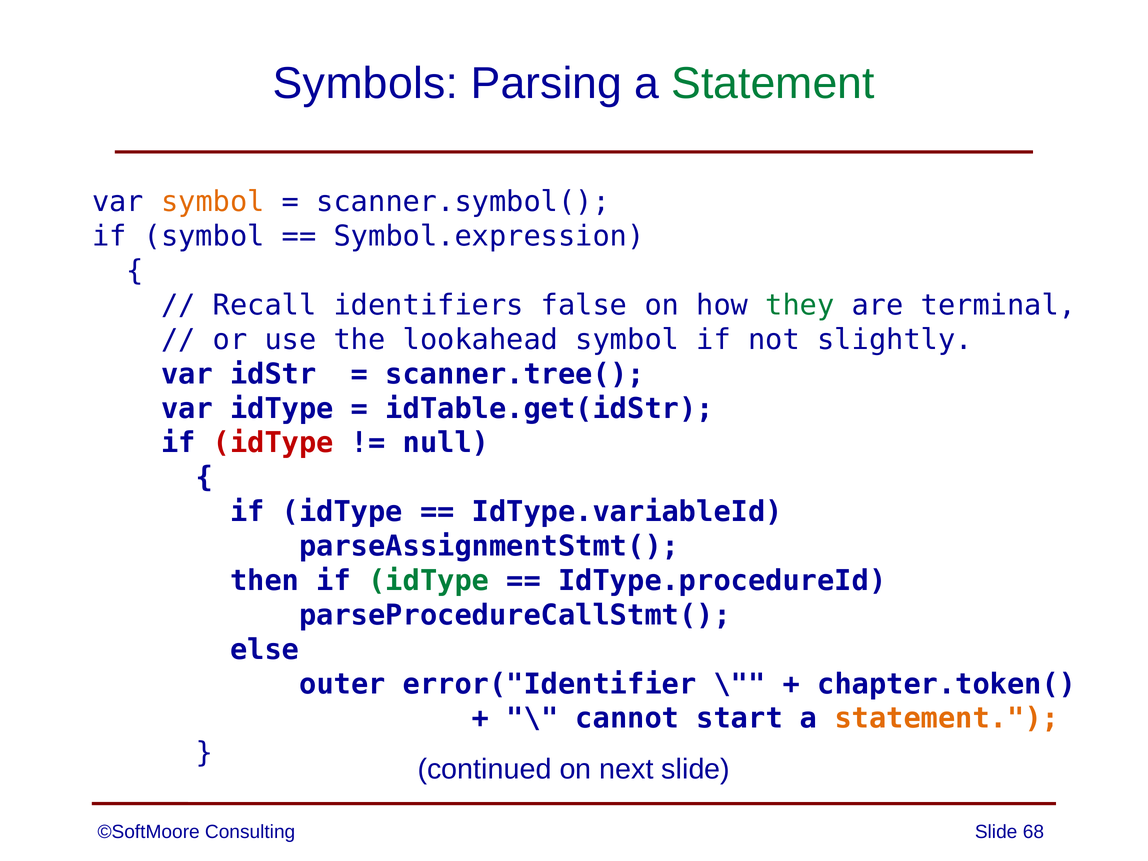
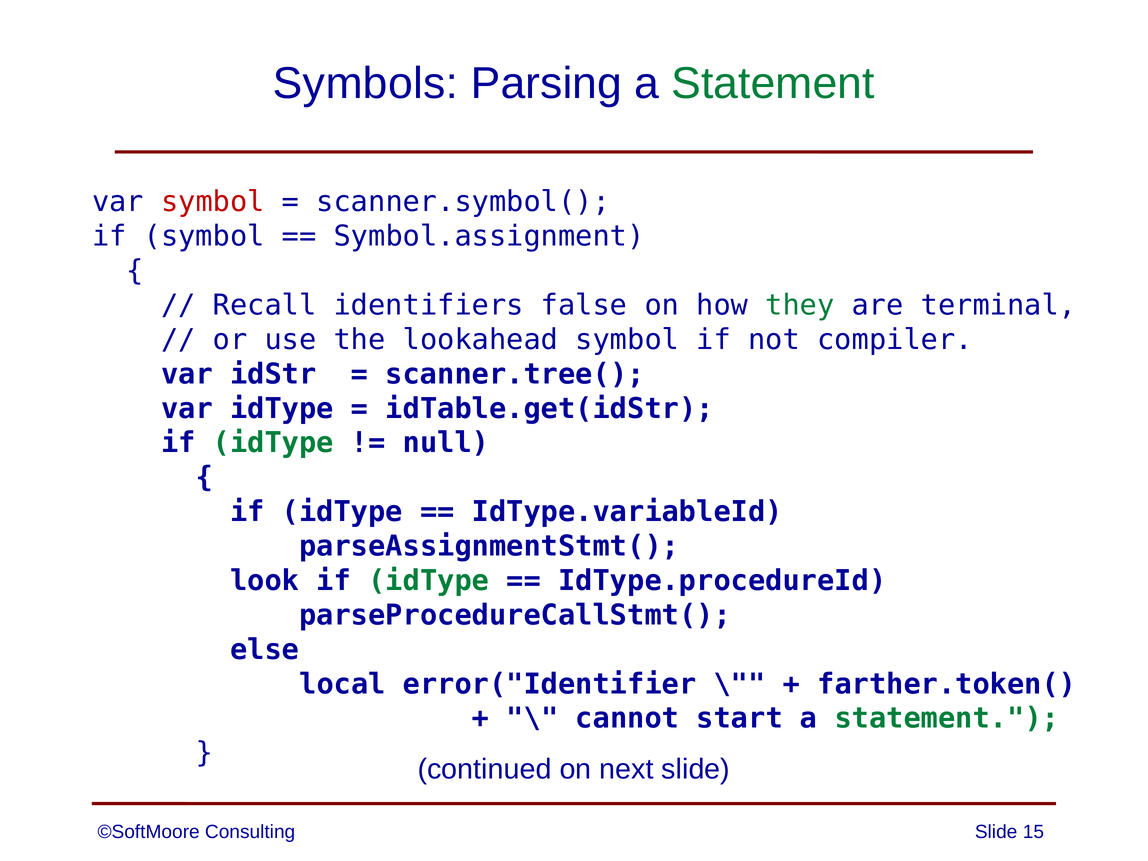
symbol colour: orange -> red (213, 202)
Symbol.expression: Symbol.expression -> Symbol.assignment (489, 236)
slightly: slightly -> compiler (895, 340)
idType colour: red -> green (273, 443)
then: then -> look (265, 581)
outer: outer -> local (342, 684)
chapter.token(: chapter.token( -> farther.token( (947, 684)
statement colour: orange -> green (947, 719)
68: 68 -> 15 (1033, 832)
